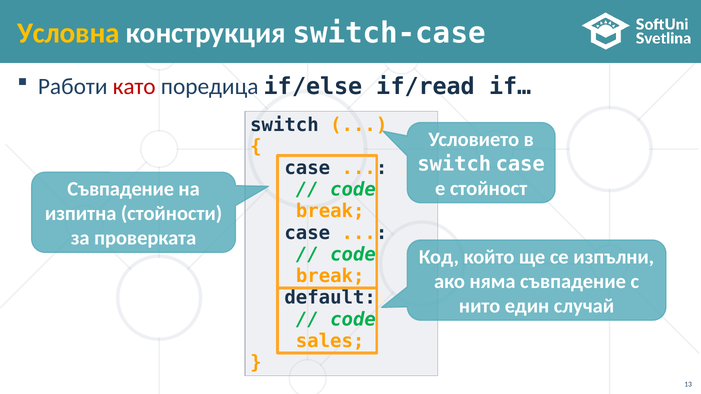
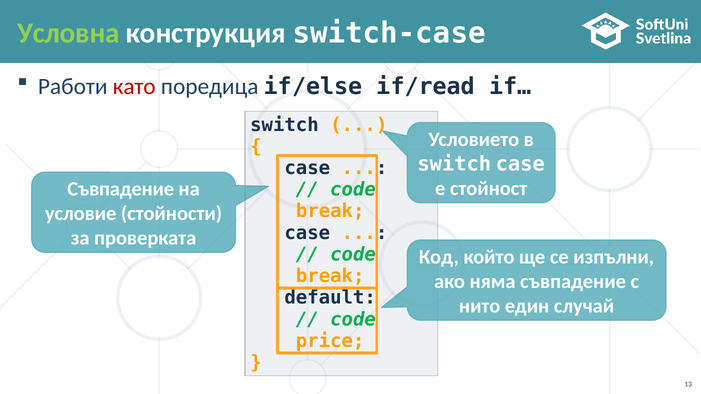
Условна colour: yellow -> light green (68, 33)
изпитна: изпитна -> условие (81, 214)
sales: sales -> price (330, 341)
